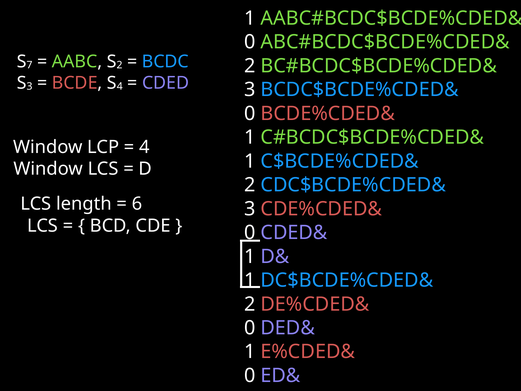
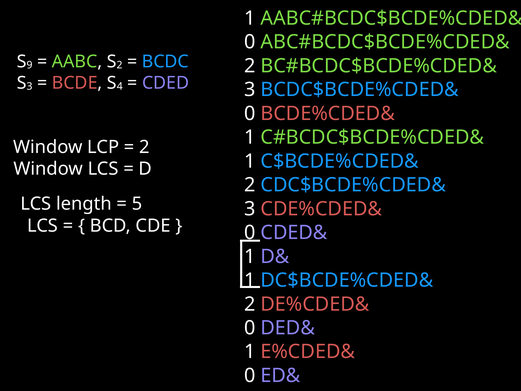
7: 7 -> 9 (30, 65)
4: 4 -> 2 (144, 147)
6: 6 -> 5 (137, 204)
